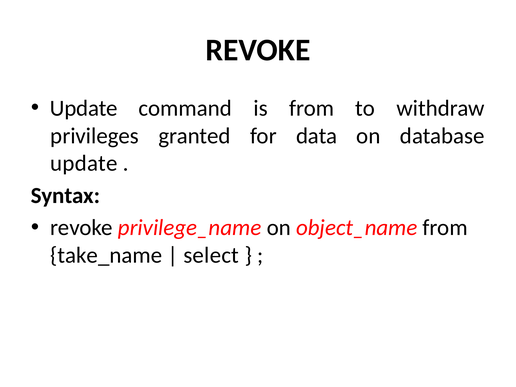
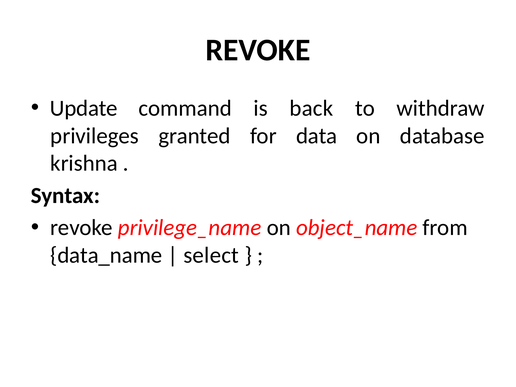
is from: from -> back (311, 108)
update: update -> krishna (84, 163)
take_name: take_name -> data_name (106, 255)
